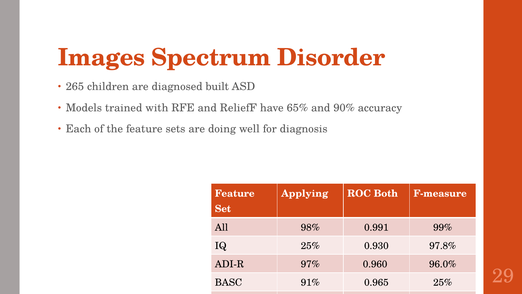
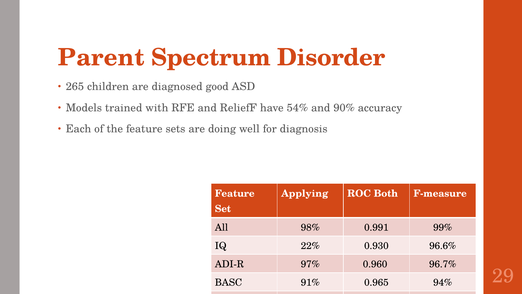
Images: Images -> Parent (101, 57)
built: built -> good (217, 87)
65%: 65% -> 54% (297, 108)
IQ 25%: 25% -> 22% (310, 246)
97.8%: 97.8% -> 96.6% (443, 246)
96.0%: 96.0% -> 96.7% (443, 264)
0.965 25%: 25% -> 94% (443, 282)
